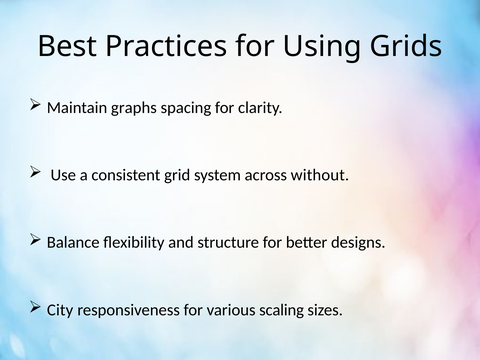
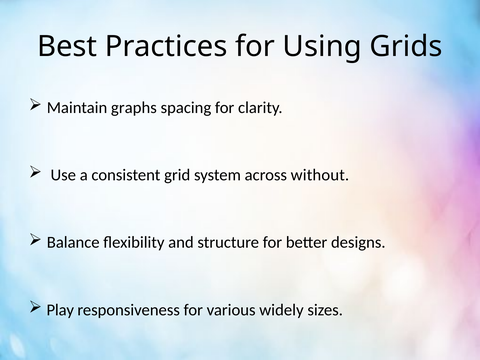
City: City -> Play (60, 310)
scaling: scaling -> widely (281, 310)
